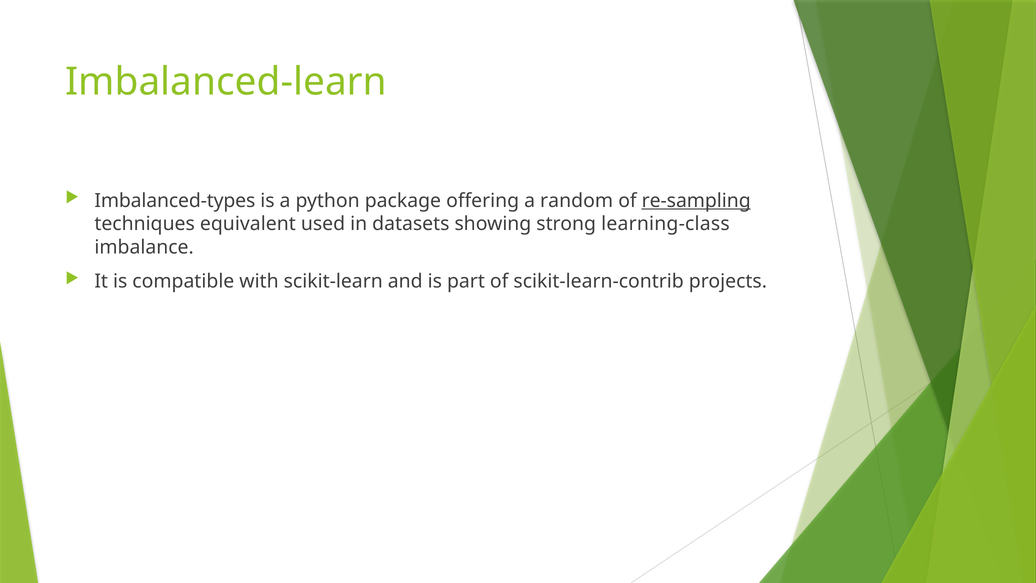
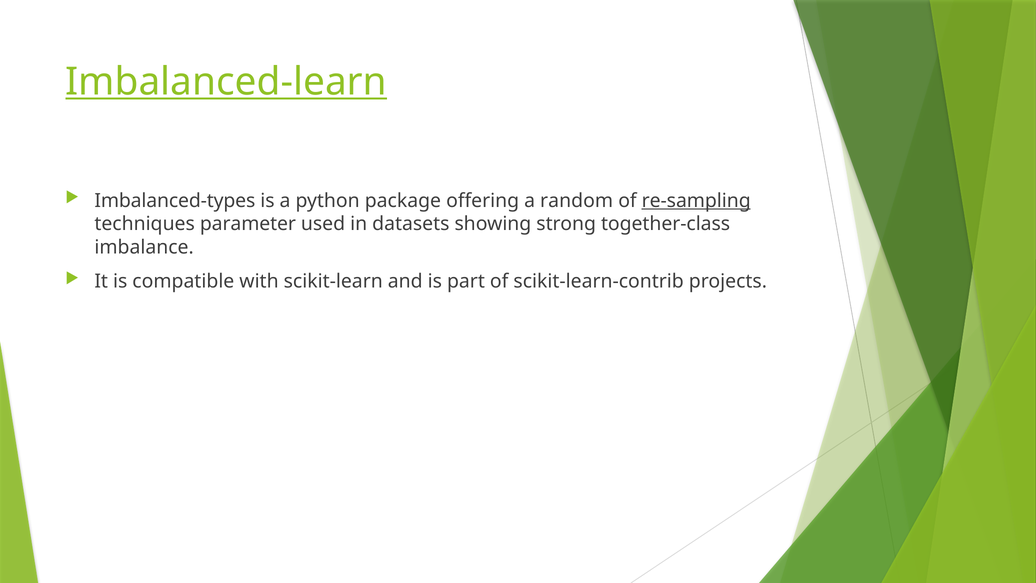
Imbalanced-learn underline: none -> present (226, 82)
equivalent: equivalent -> parameter (248, 224)
learning-class: learning-class -> together-class (666, 224)
